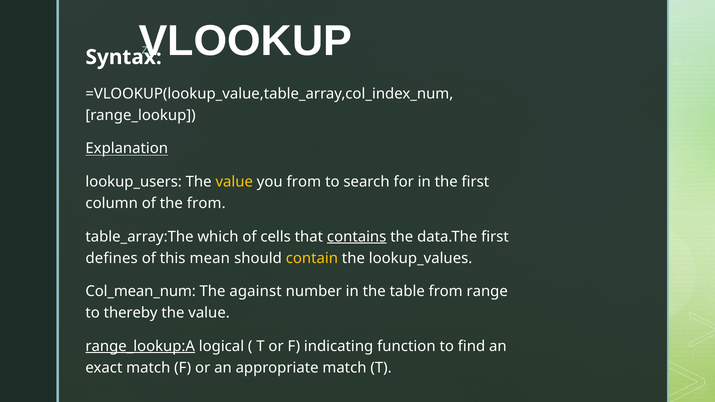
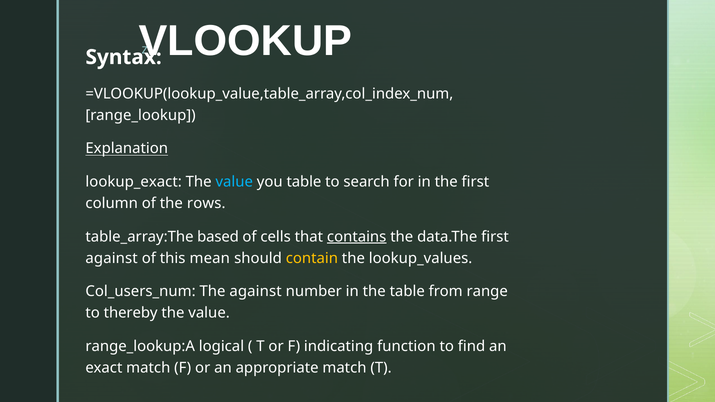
lookup_users: lookup_users -> lookup_exact (134, 182)
value colour: yellow -> light blue (234, 182)
you from: from -> table (304, 182)
the from: from -> rows (206, 203)
which: which -> based (218, 237)
defines: defines -> against (112, 258)
Col_mean_num: Col_mean_num -> Col_users_num (141, 292)
range_lookup:A underline: present -> none (140, 346)
